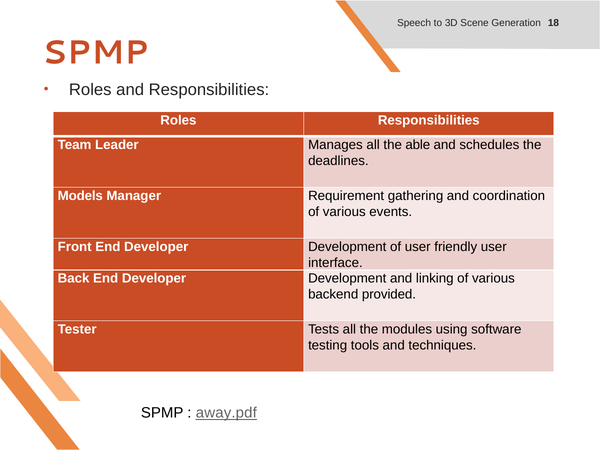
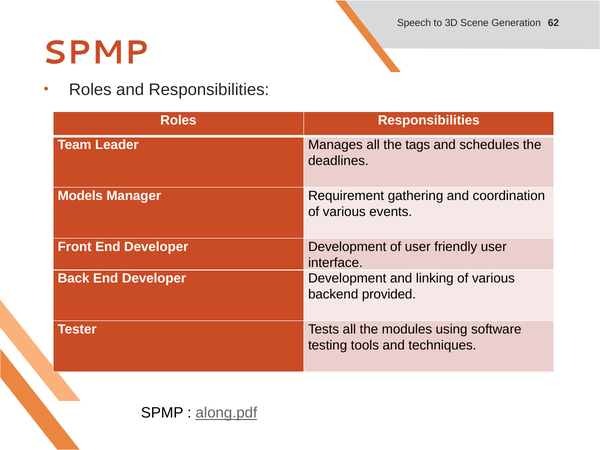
18: 18 -> 62 (553, 23)
able: able -> tags (418, 145)
away.pdf: away.pdf -> along.pdf (226, 413)
